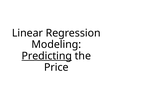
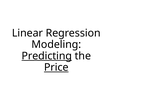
Price underline: none -> present (56, 67)
